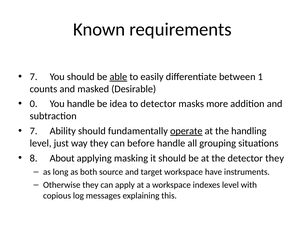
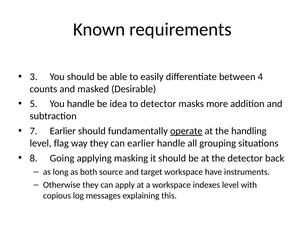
7: 7 -> 3 (34, 77)
able underline: present -> none (118, 77)
1: 1 -> 4 (260, 77)
0: 0 -> 5 (34, 104)
7 Ability: Ability -> Earlier (63, 131)
just: just -> flag (61, 143)
can before: before -> earlier (141, 143)
About: About -> Going (62, 158)
detector they: they -> back (275, 158)
